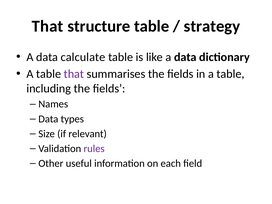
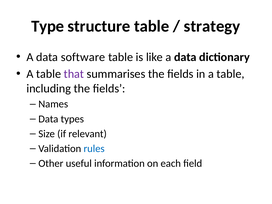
That: That -> Type (48, 26)
calculate: calculate -> software (83, 57)
rules colour: purple -> blue (94, 149)
